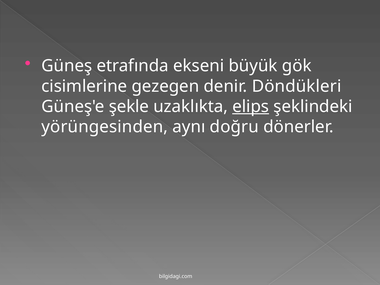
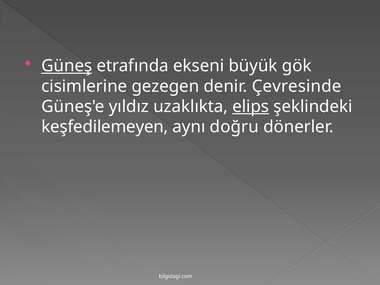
Güneş underline: none -> present (67, 66)
Döndükleri: Döndükleri -> Çevresinde (297, 86)
şekle: şekle -> yıldız (129, 106)
yörüngesinden: yörüngesinden -> keşfedilemeyen (105, 127)
